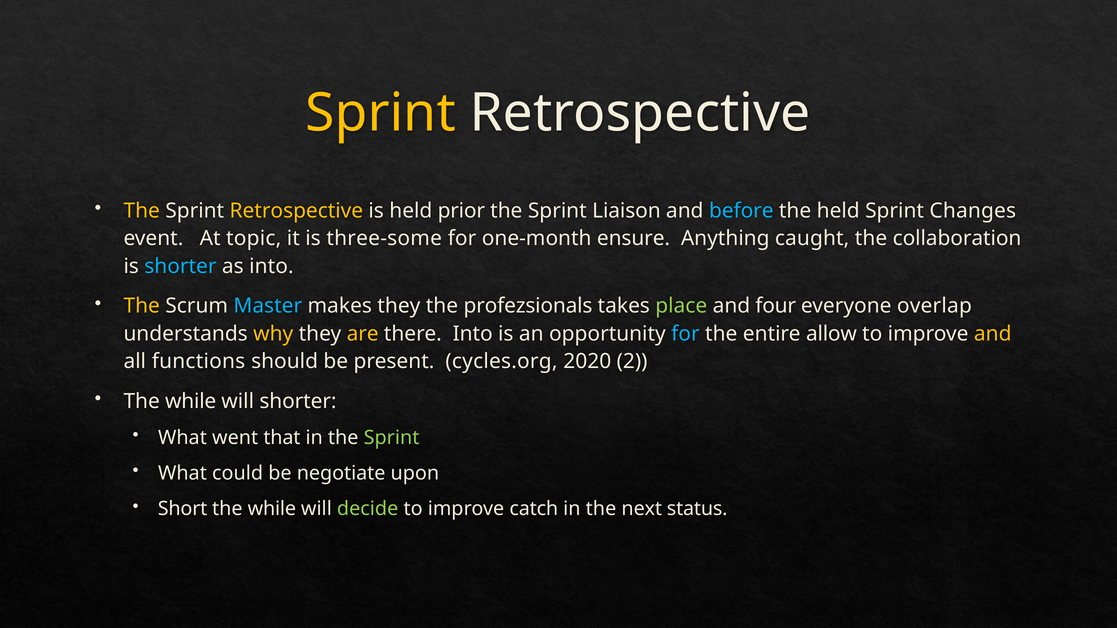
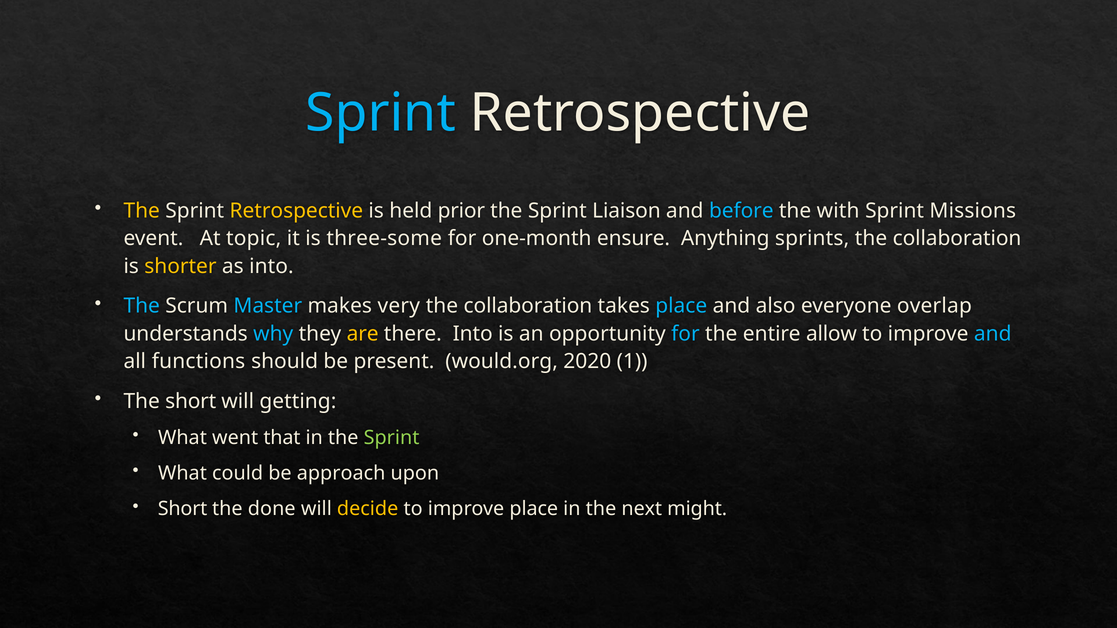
Sprint colour: yellow -> light blue (381, 113)
the held: held -> with (838, 211)
Changes: Changes -> Missions (973, 211)
caught: caught -> sprints (812, 239)
shorter colour: light blue -> yellow (180, 266)
The colour: yellow -> light blue (142, 306)
makes they: they -> very (399, 306)
profezsionals: profezsionals -> collaboration (528, 306)
place colour: light green -> light blue (681, 306)
four: four -> also (776, 306)
why colour: yellow -> light blue (273, 334)
and colour: yellow -> light blue (993, 334)
cycles.org: cycles.org -> would.org (502, 361)
2: 2 -> 1 (632, 361)
while: while -> short (191, 401)
will shorter: shorter -> getting (298, 401)
negotiate: negotiate -> approach (341, 473)
while: while -> done (272, 509)
decide colour: light green -> yellow (368, 509)
improve catch: catch -> place (534, 509)
status: status -> might (697, 509)
